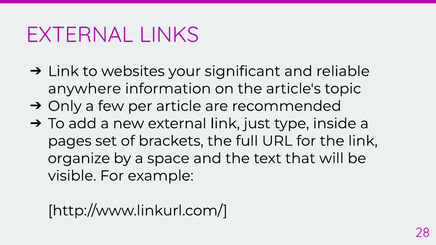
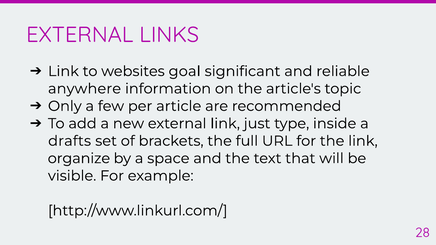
your: your -> goal (185, 71)
pages: pages -> drafts (70, 141)
